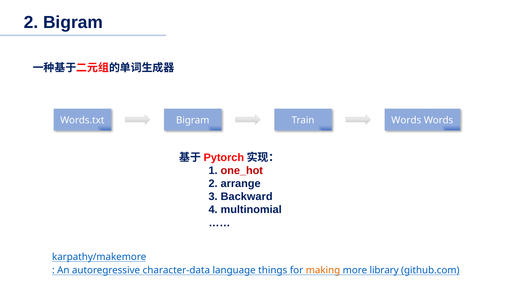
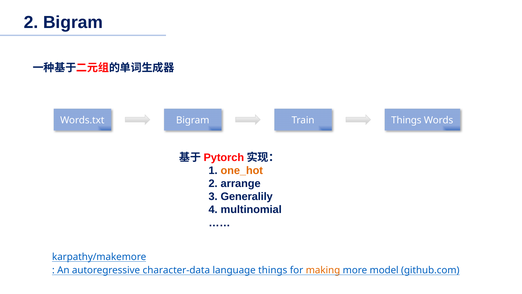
Train Words: Words -> Things (406, 120)
one_hot colour: red -> orange (242, 170)
Backward: Backward -> Generalily (247, 196)
library: library -> model (384, 270)
